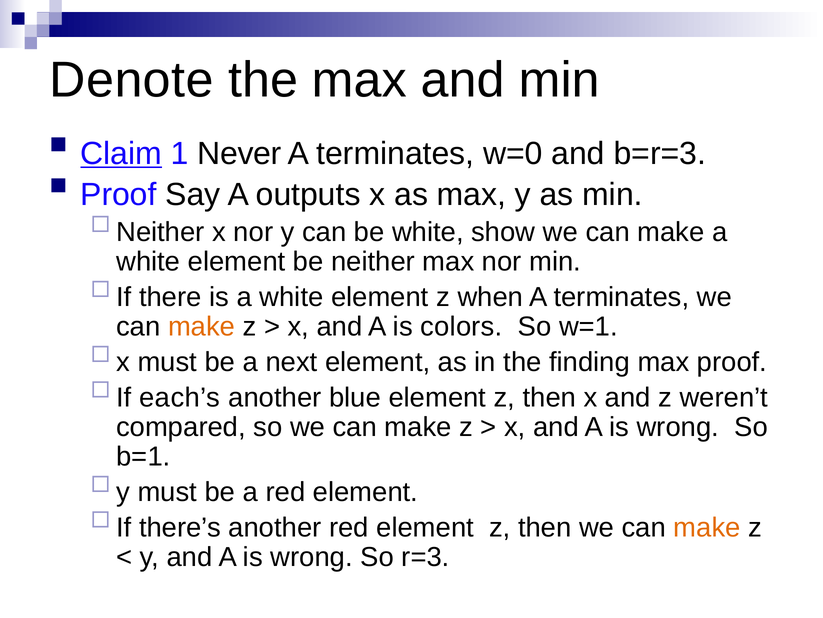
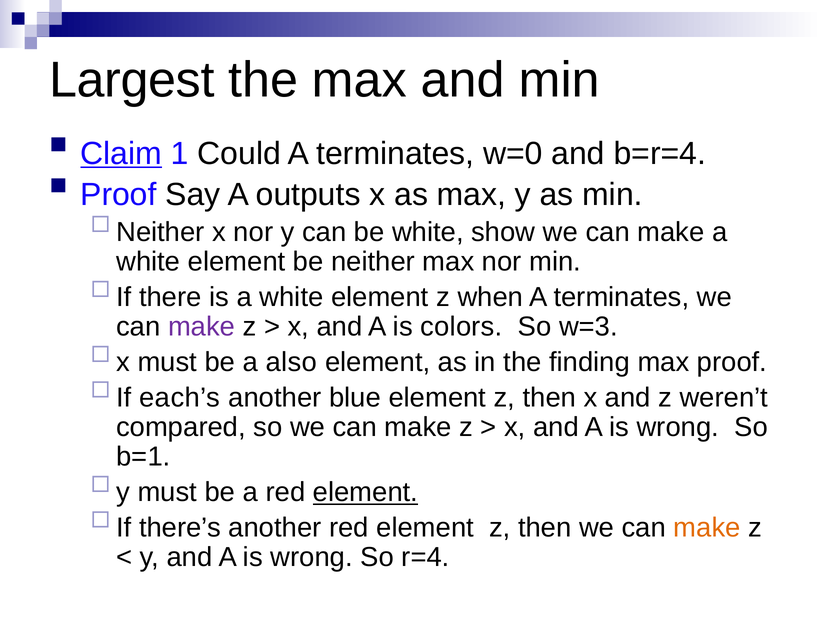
Denote: Denote -> Largest (132, 80)
Never: Never -> Could (239, 153)
b=r=3: b=r=3 -> b=r=4 (660, 153)
make colour: orange -> purple (202, 326)
w=1: w=1 -> w=3 (588, 326)
next: next -> also (291, 362)
element underline: none -> present (365, 492)
r=3: r=3 -> r=4 (425, 557)
